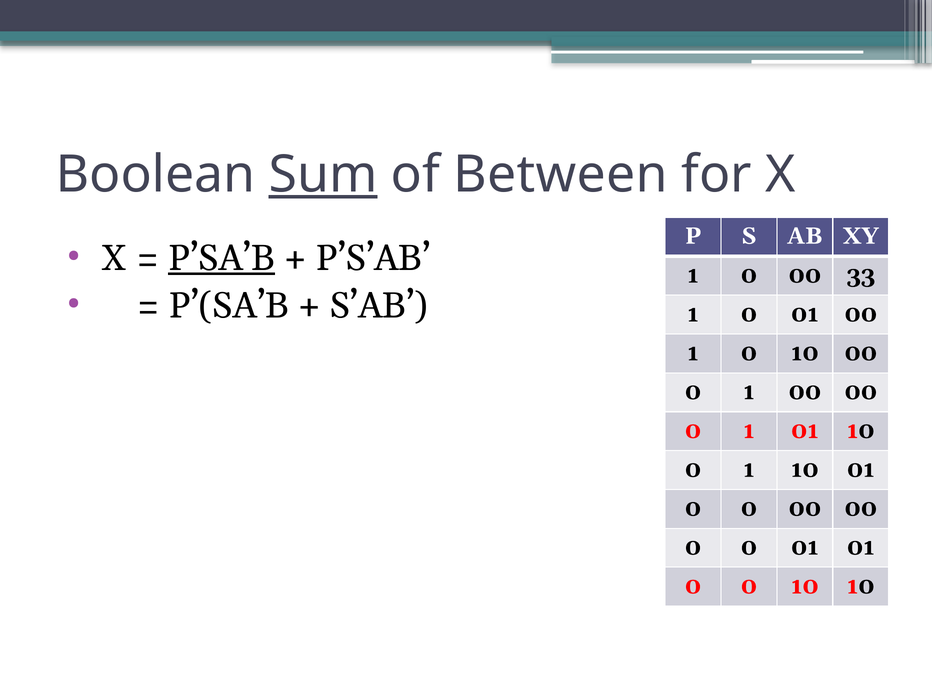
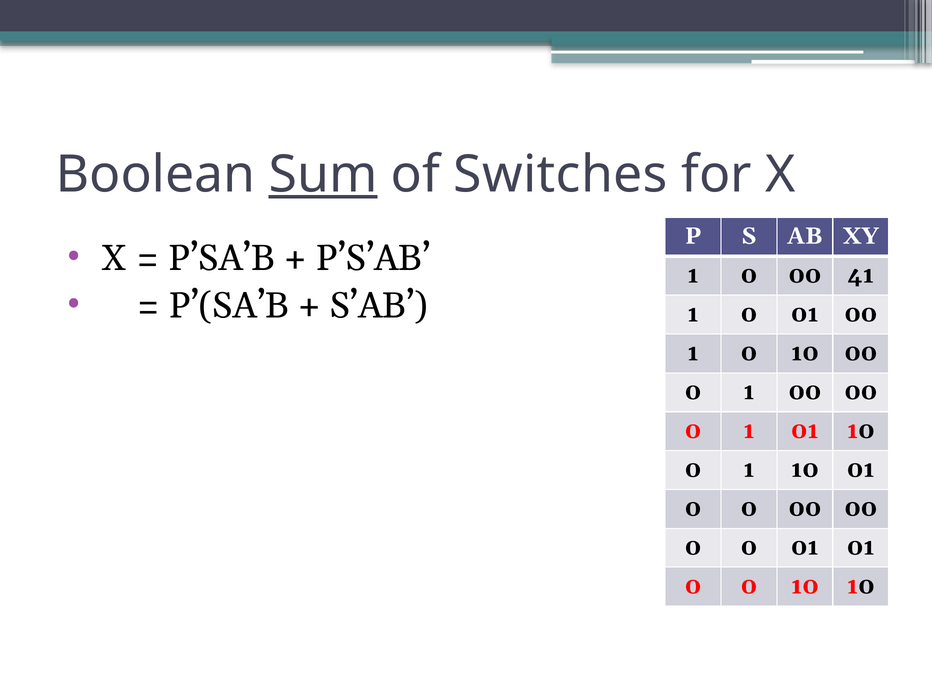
Between: Between -> Switches (561, 174)
P’SA’B underline: present -> none (221, 258)
33: 33 -> 41 (861, 275)
